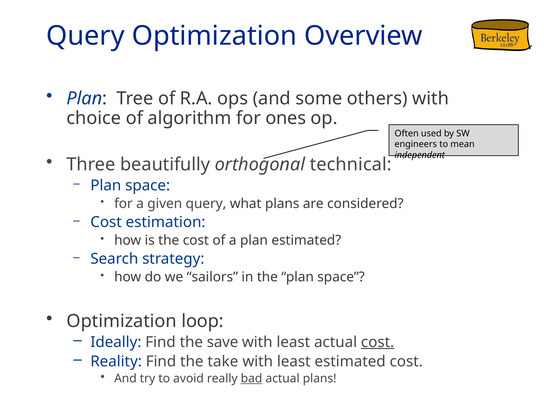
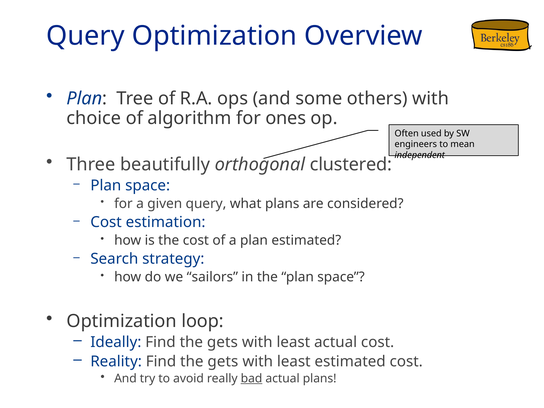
technical: technical -> clustered (351, 164)
Ideally Find the save: save -> gets (222, 342)
cost underline: present -> none (378, 342)
Reality Find the take: take -> gets (223, 361)
